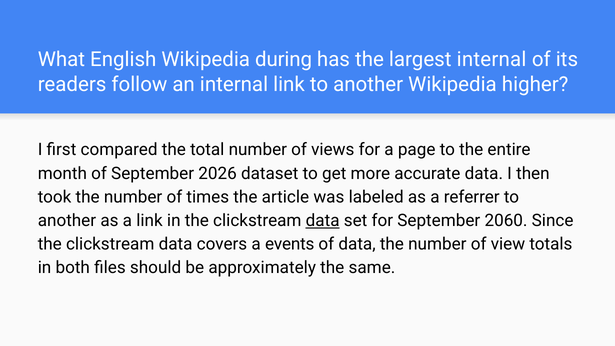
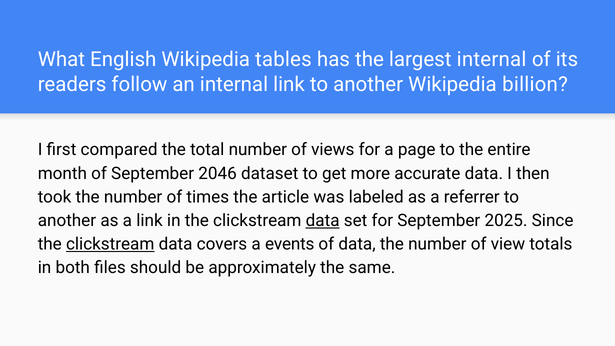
during: during -> tables (283, 60)
higher: higher -> billion (535, 84)
2026: 2026 -> 2046 (218, 173)
2060: 2060 -> 2025 (506, 221)
clickstream underline: none -> present (110, 244)
